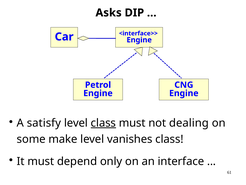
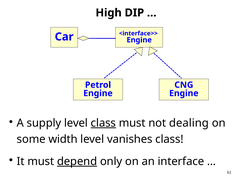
Asks: Asks -> High (109, 13)
satisfy: satisfy -> supply (44, 123)
make: make -> width (63, 139)
depend underline: none -> present (77, 161)
